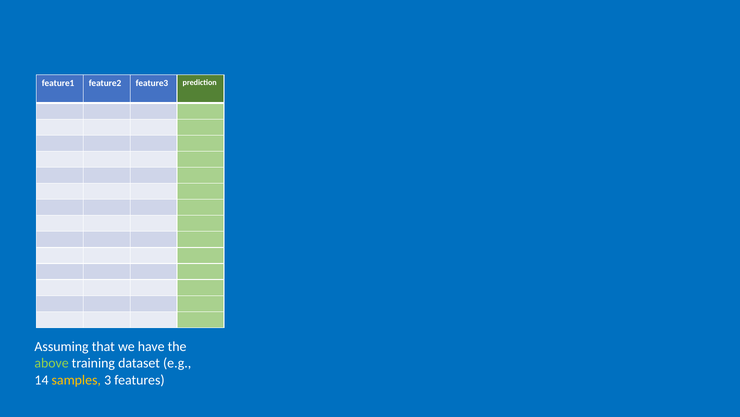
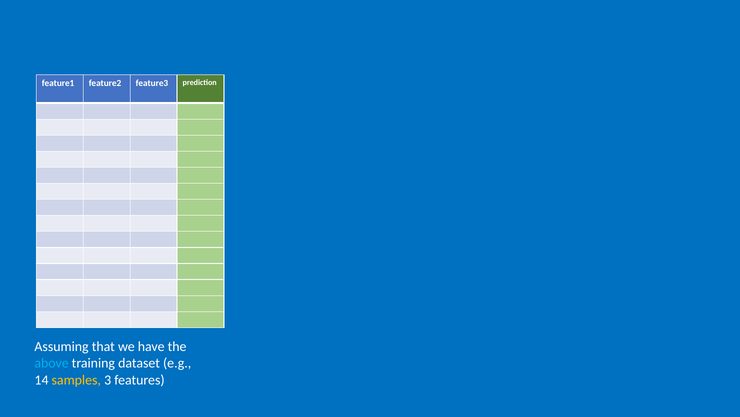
above colour: light green -> light blue (52, 363)
